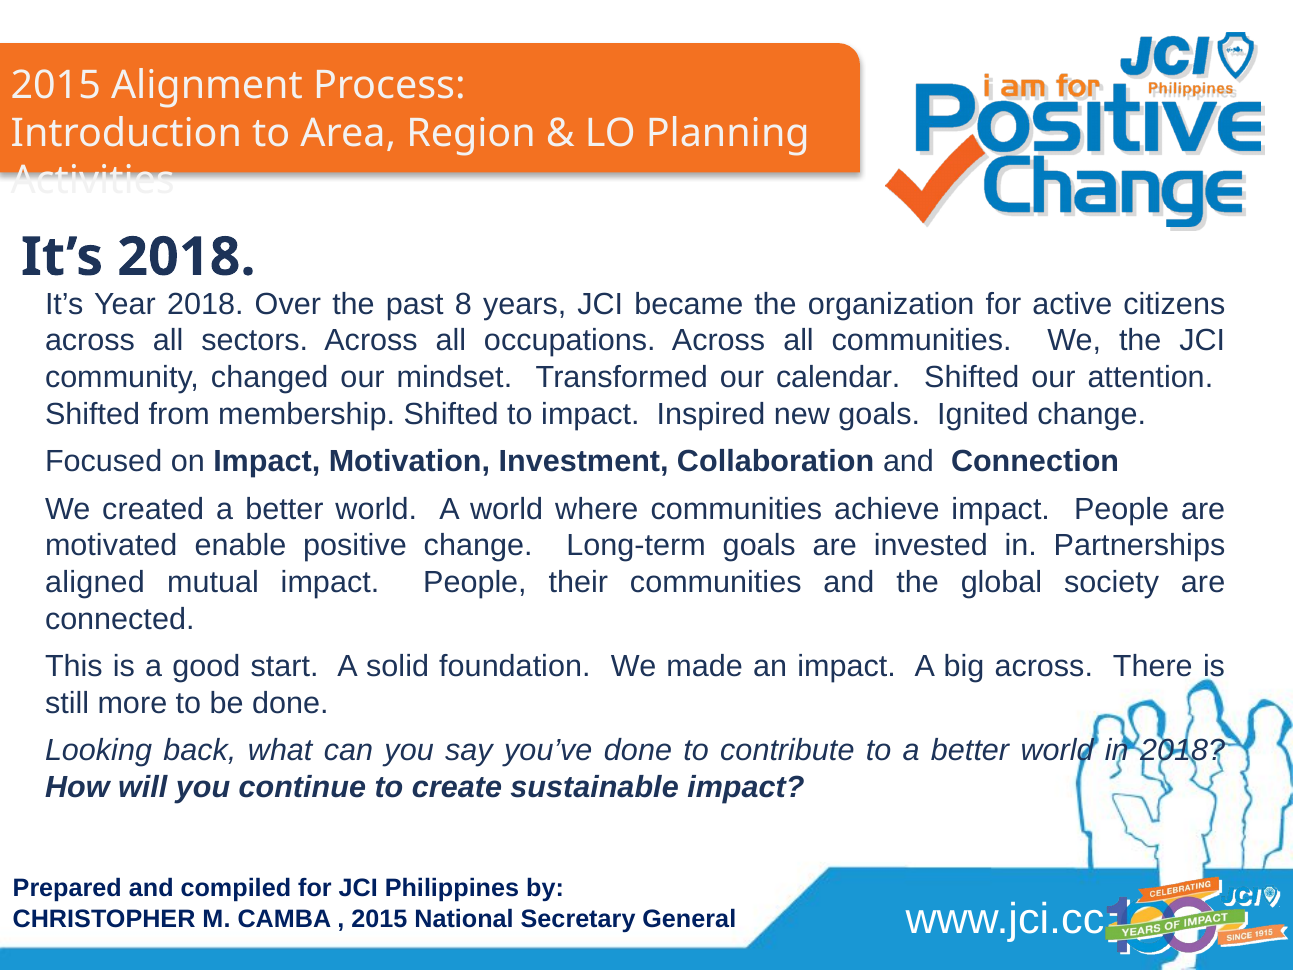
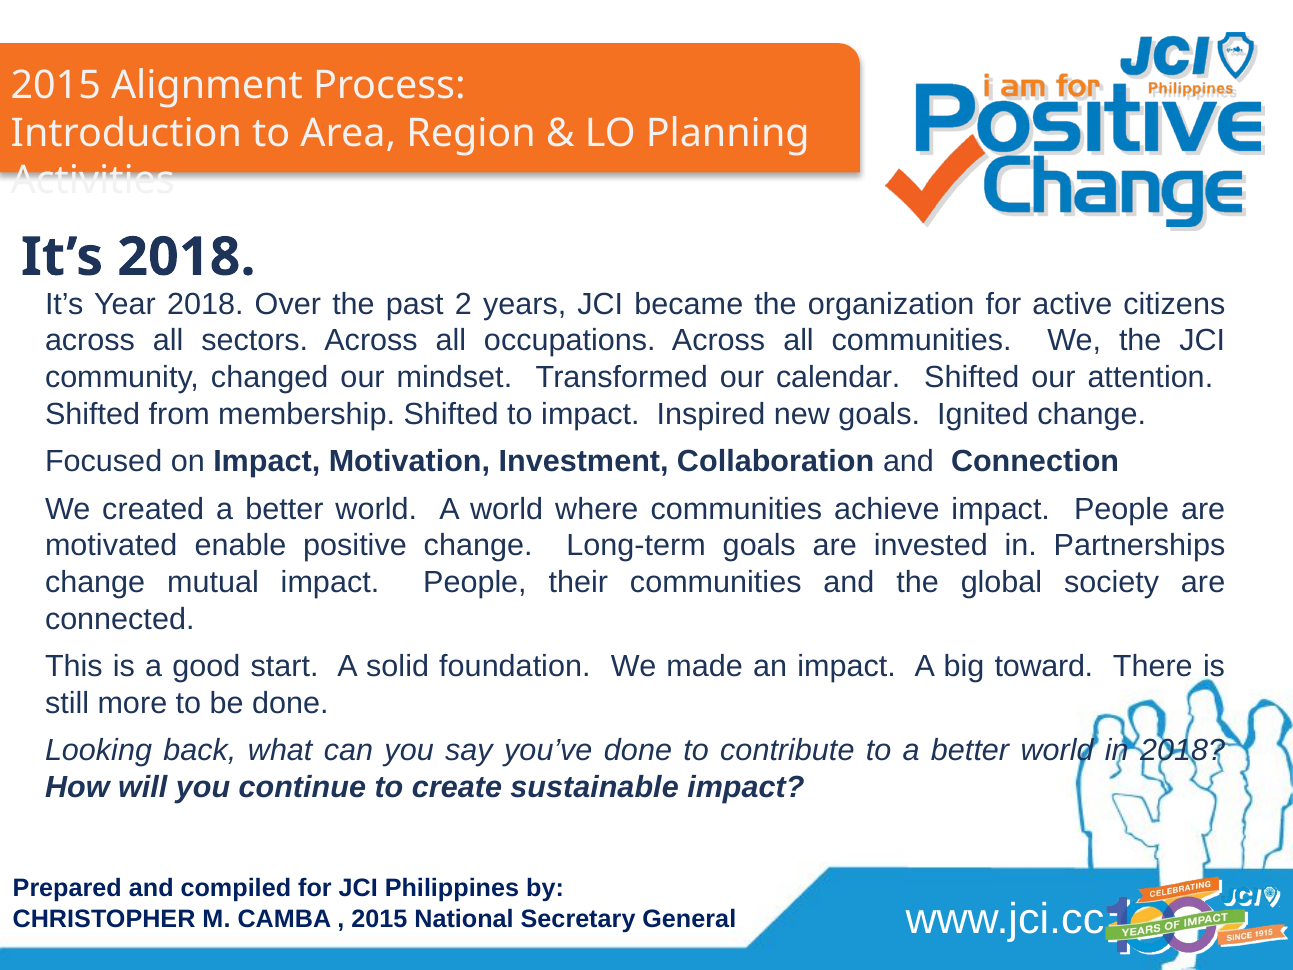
8: 8 -> 2 (463, 304)
aligned: aligned -> change (95, 582)
big across: across -> toward (1044, 666)
